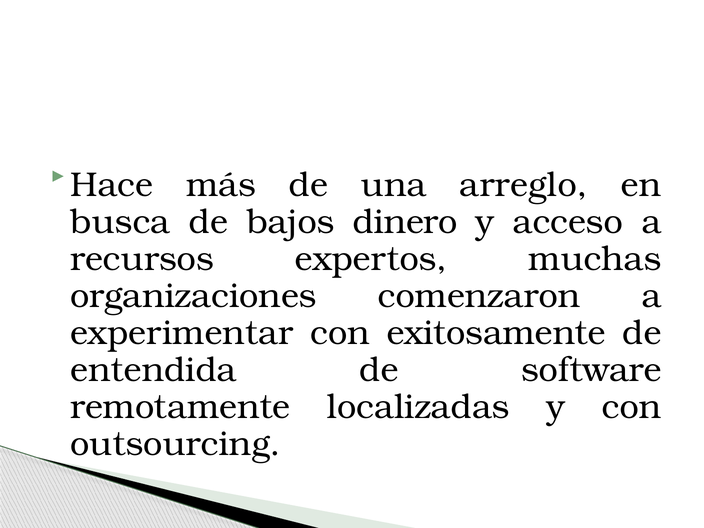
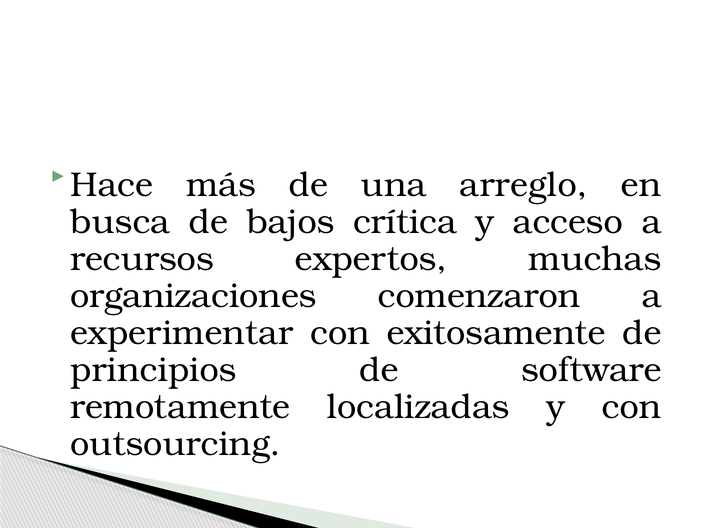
dinero: dinero -> crítica (405, 222)
entendida: entendida -> principios (154, 370)
